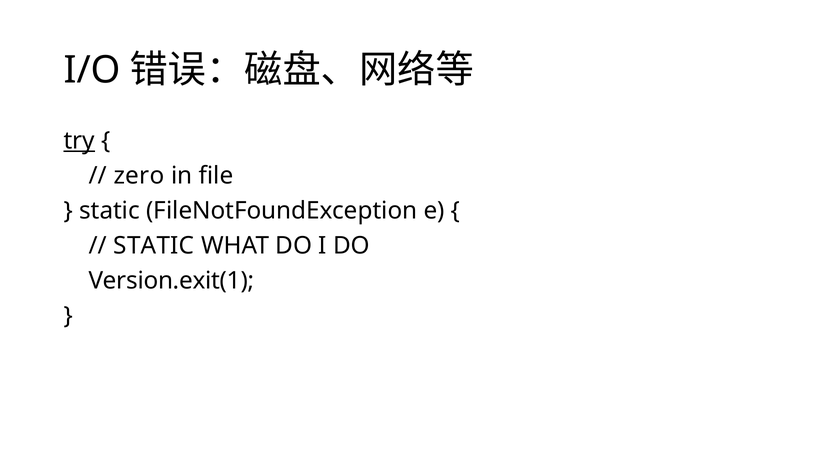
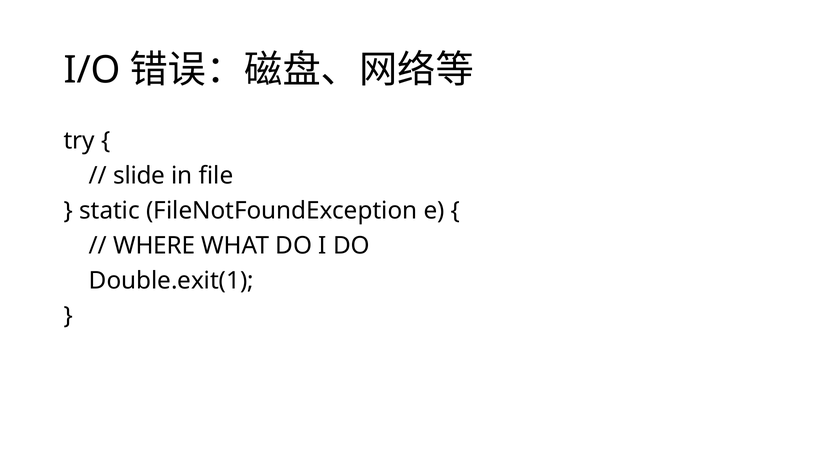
try underline: present -> none (79, 141)
zero: zero -> slide (139, 176)
STATIC: STATIC -> WHERE (154, 246)
Version.exit(1: Version.exit(1 -> Double.exit(1 (171, 281)
